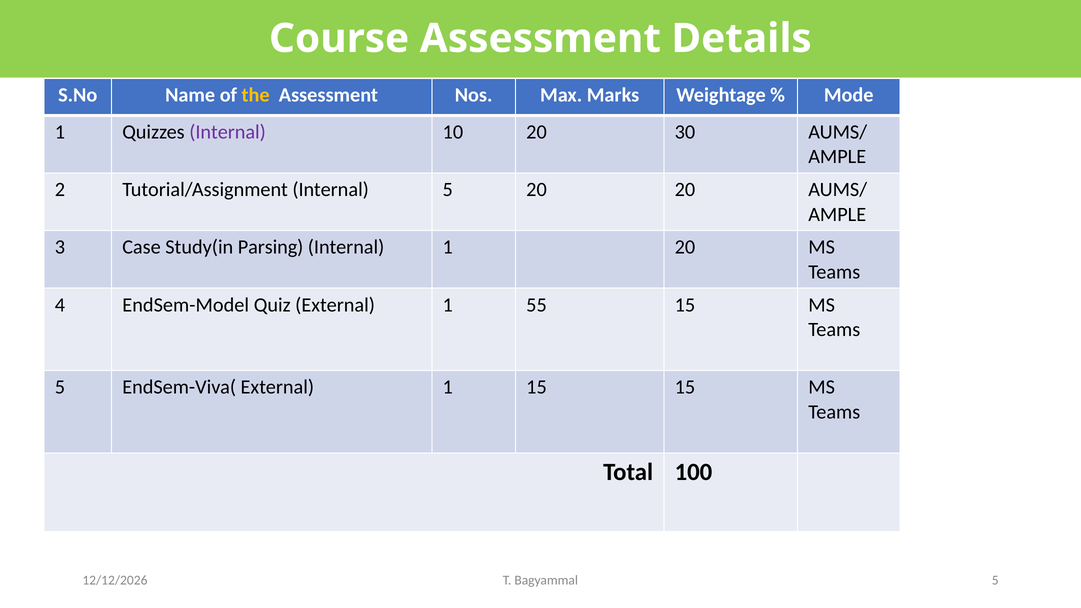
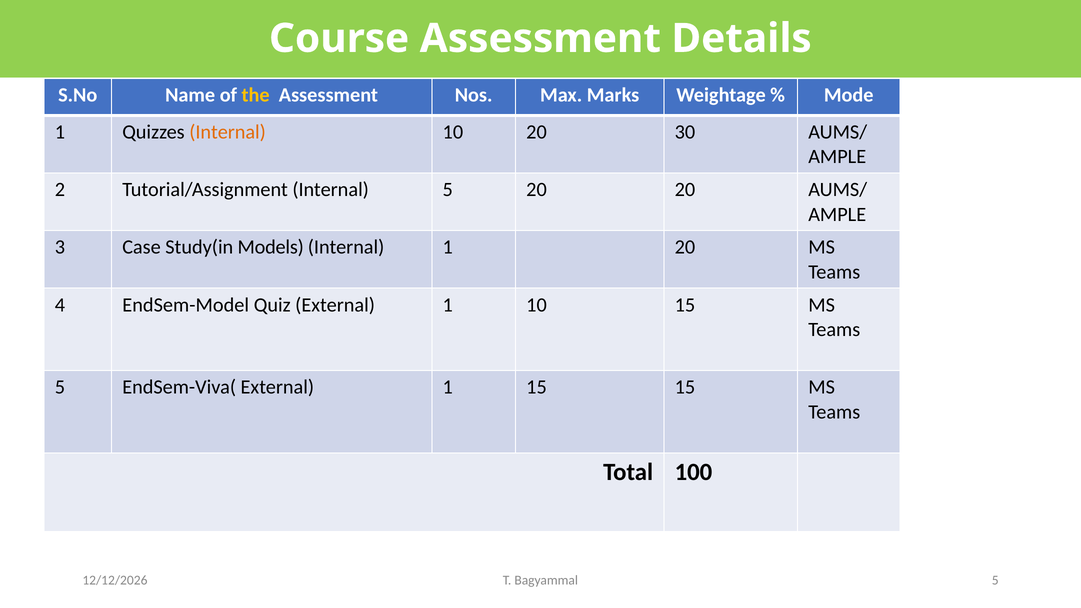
Internal colour: purple -> orange (228, 132)
Parsing: Parsing -> Models (271, 247)
1 55: 55 -> 10 (537, 305)
